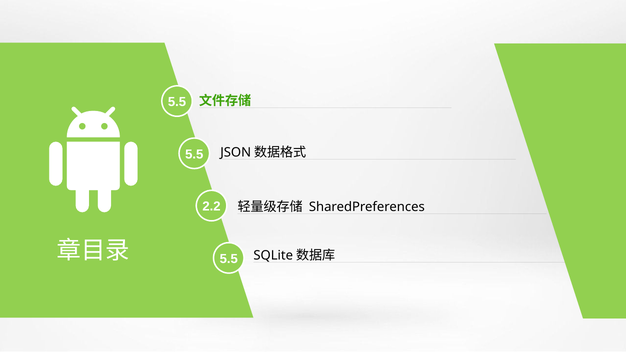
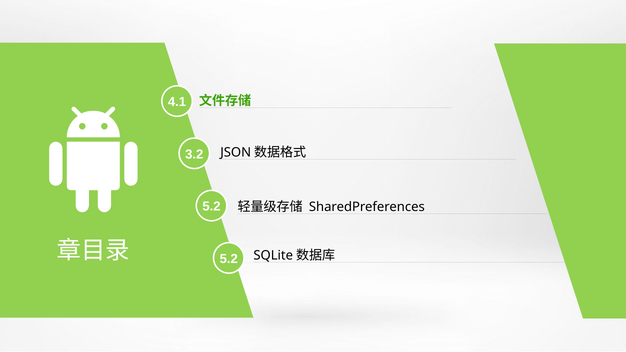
5.5: 5.5 -> 4.1 (177, 102)
5.5: 5.5 -> 3.2 (194, 154)
2.2: 2.2 -> 5.2 (211, 207)
5.5: 5.5 -> 5.2 (229, 259)
